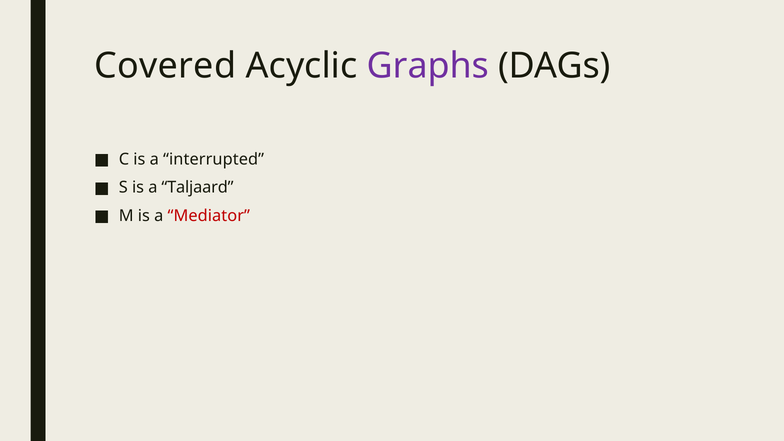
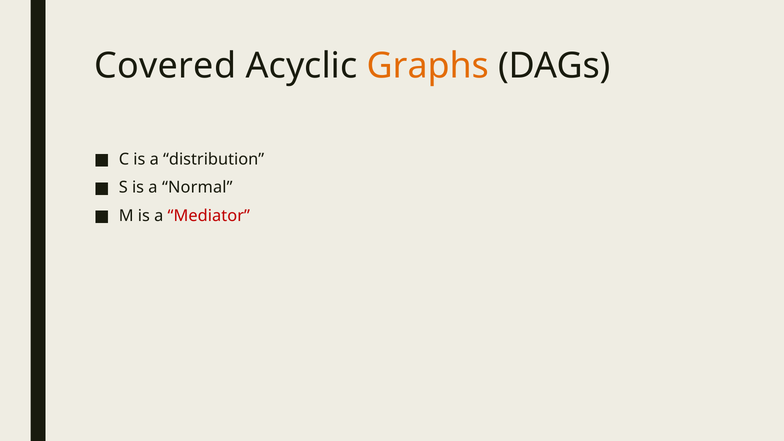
Graphs colour: purple -> orange (428, 66)
interrupted: interrupted -> distribution (214, 159)
Taljaard: Taljaard -> Normal (197, 188)
